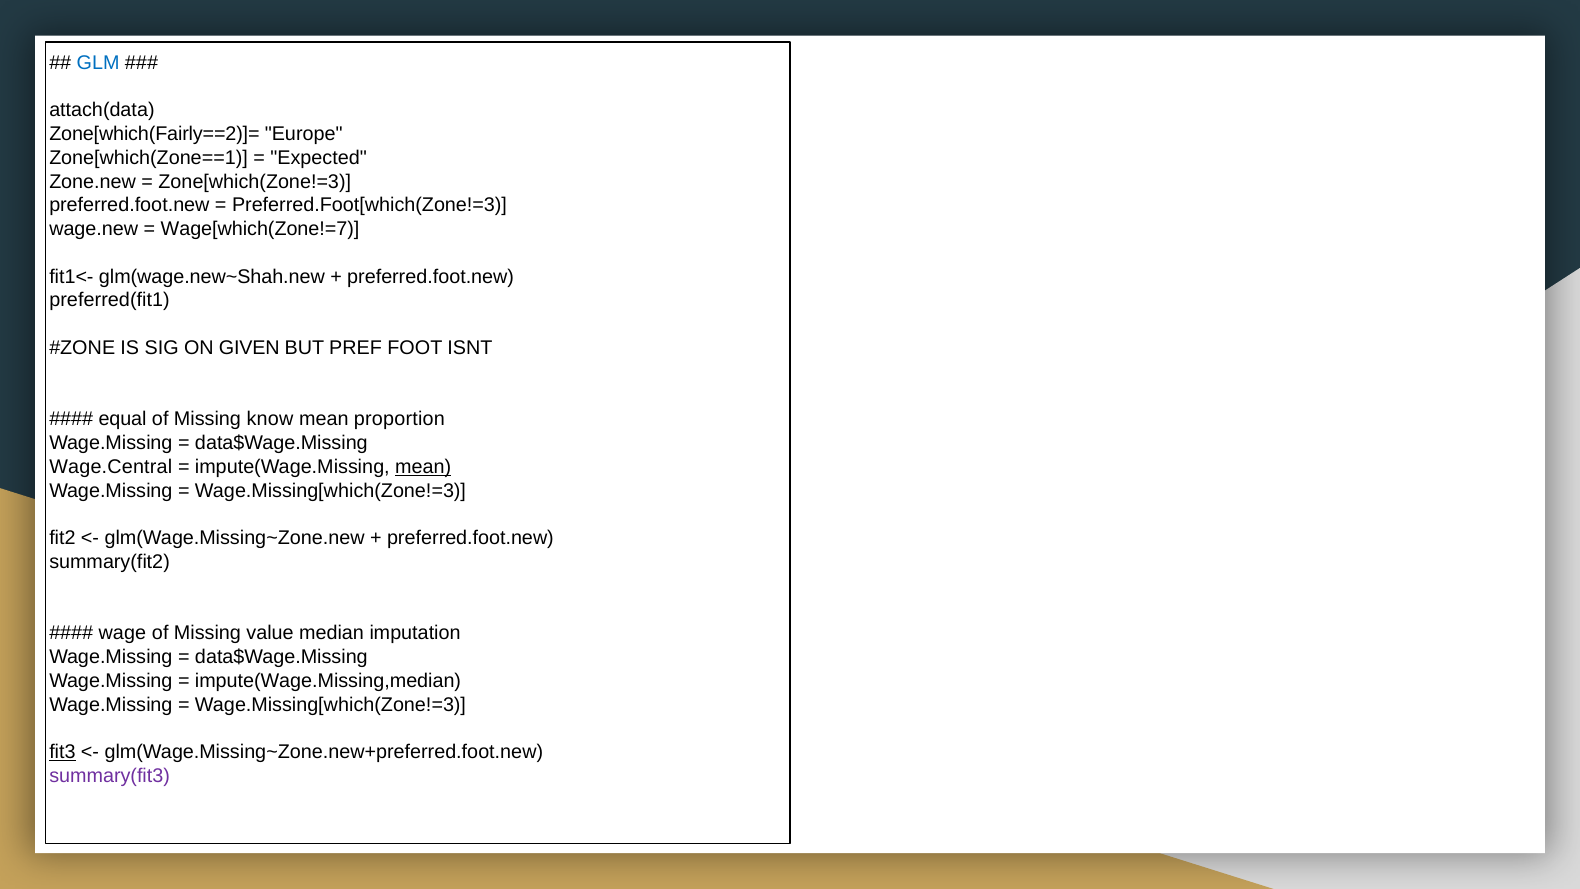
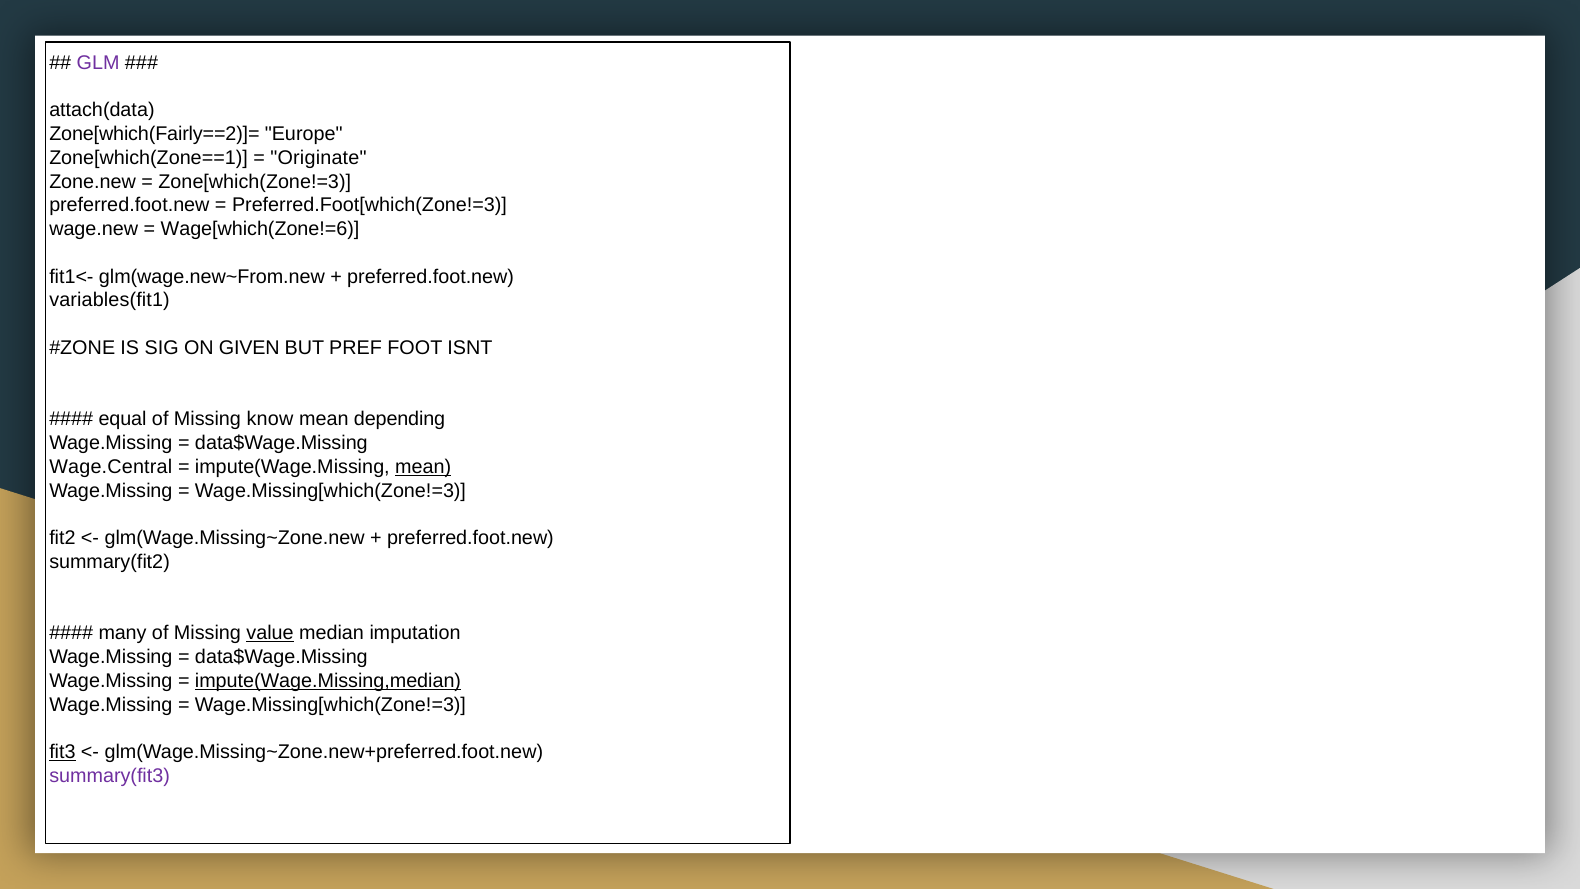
GLM colour: blue -> purple (98, 63)
Expected: Expected -> Originate (319, 158)
Wage[which(Zone!=7: Wage[which(Zone!=7 -> Wage[which(Zone!=6 (260, 229)
glm(wage.new~Shah.new: glm(wage.new~Shah.new -> glm(wage.new~From.new (212, 277)
preferred(fit1: preferred(fit1 -> variables(fit1 (110, 300)
proportion: proportion -> depending (400, 419)
wage: wage -> many (123, 633)
value underline: none -> present (270, 633)
impute(Wage.Missing,median underline: none -> present (328, 681)
